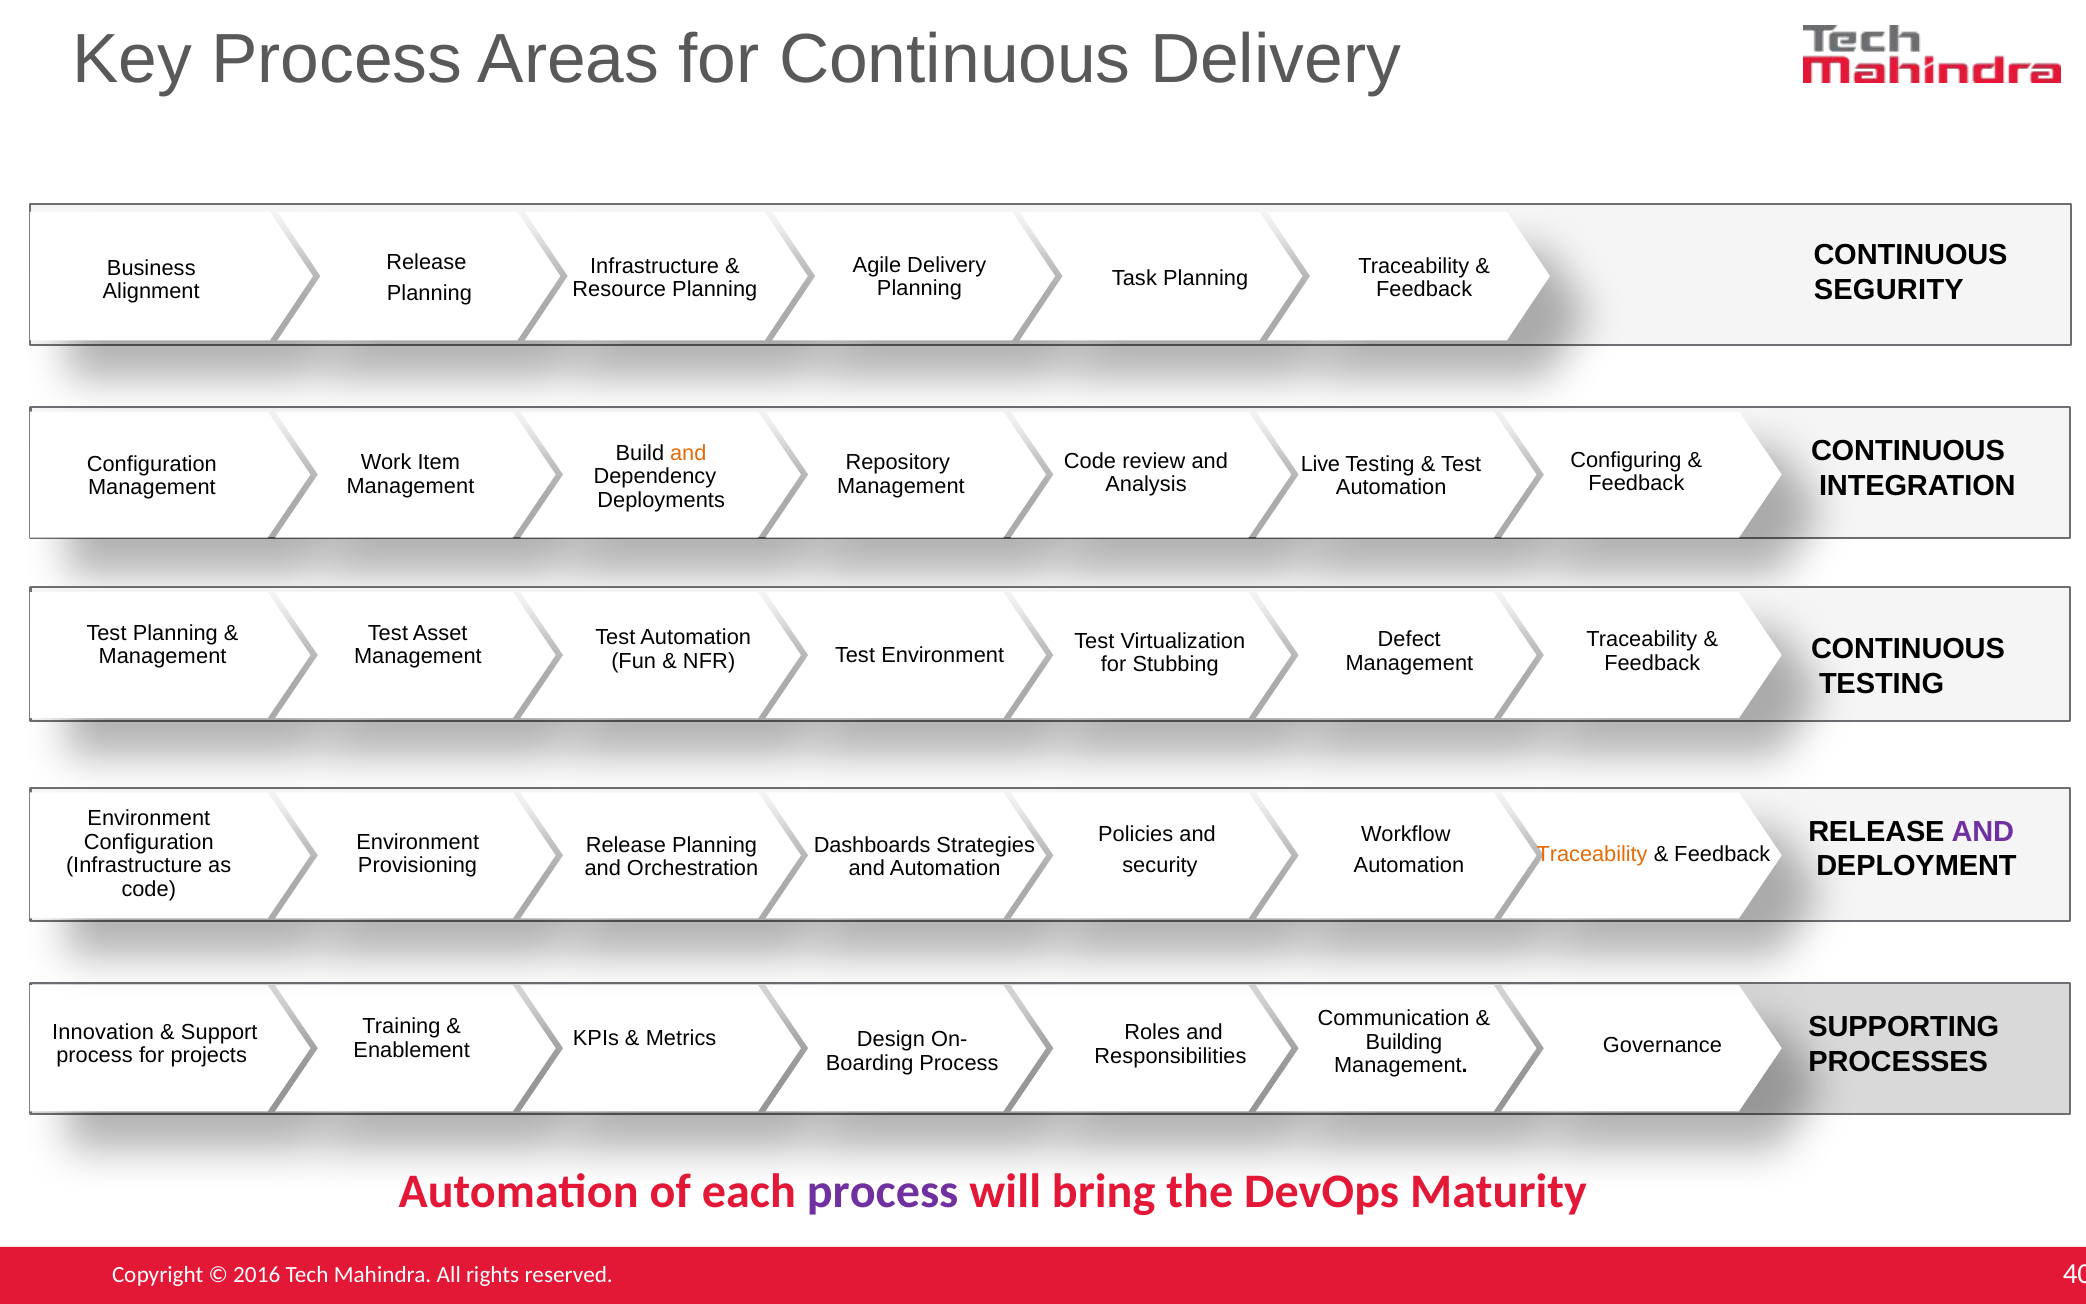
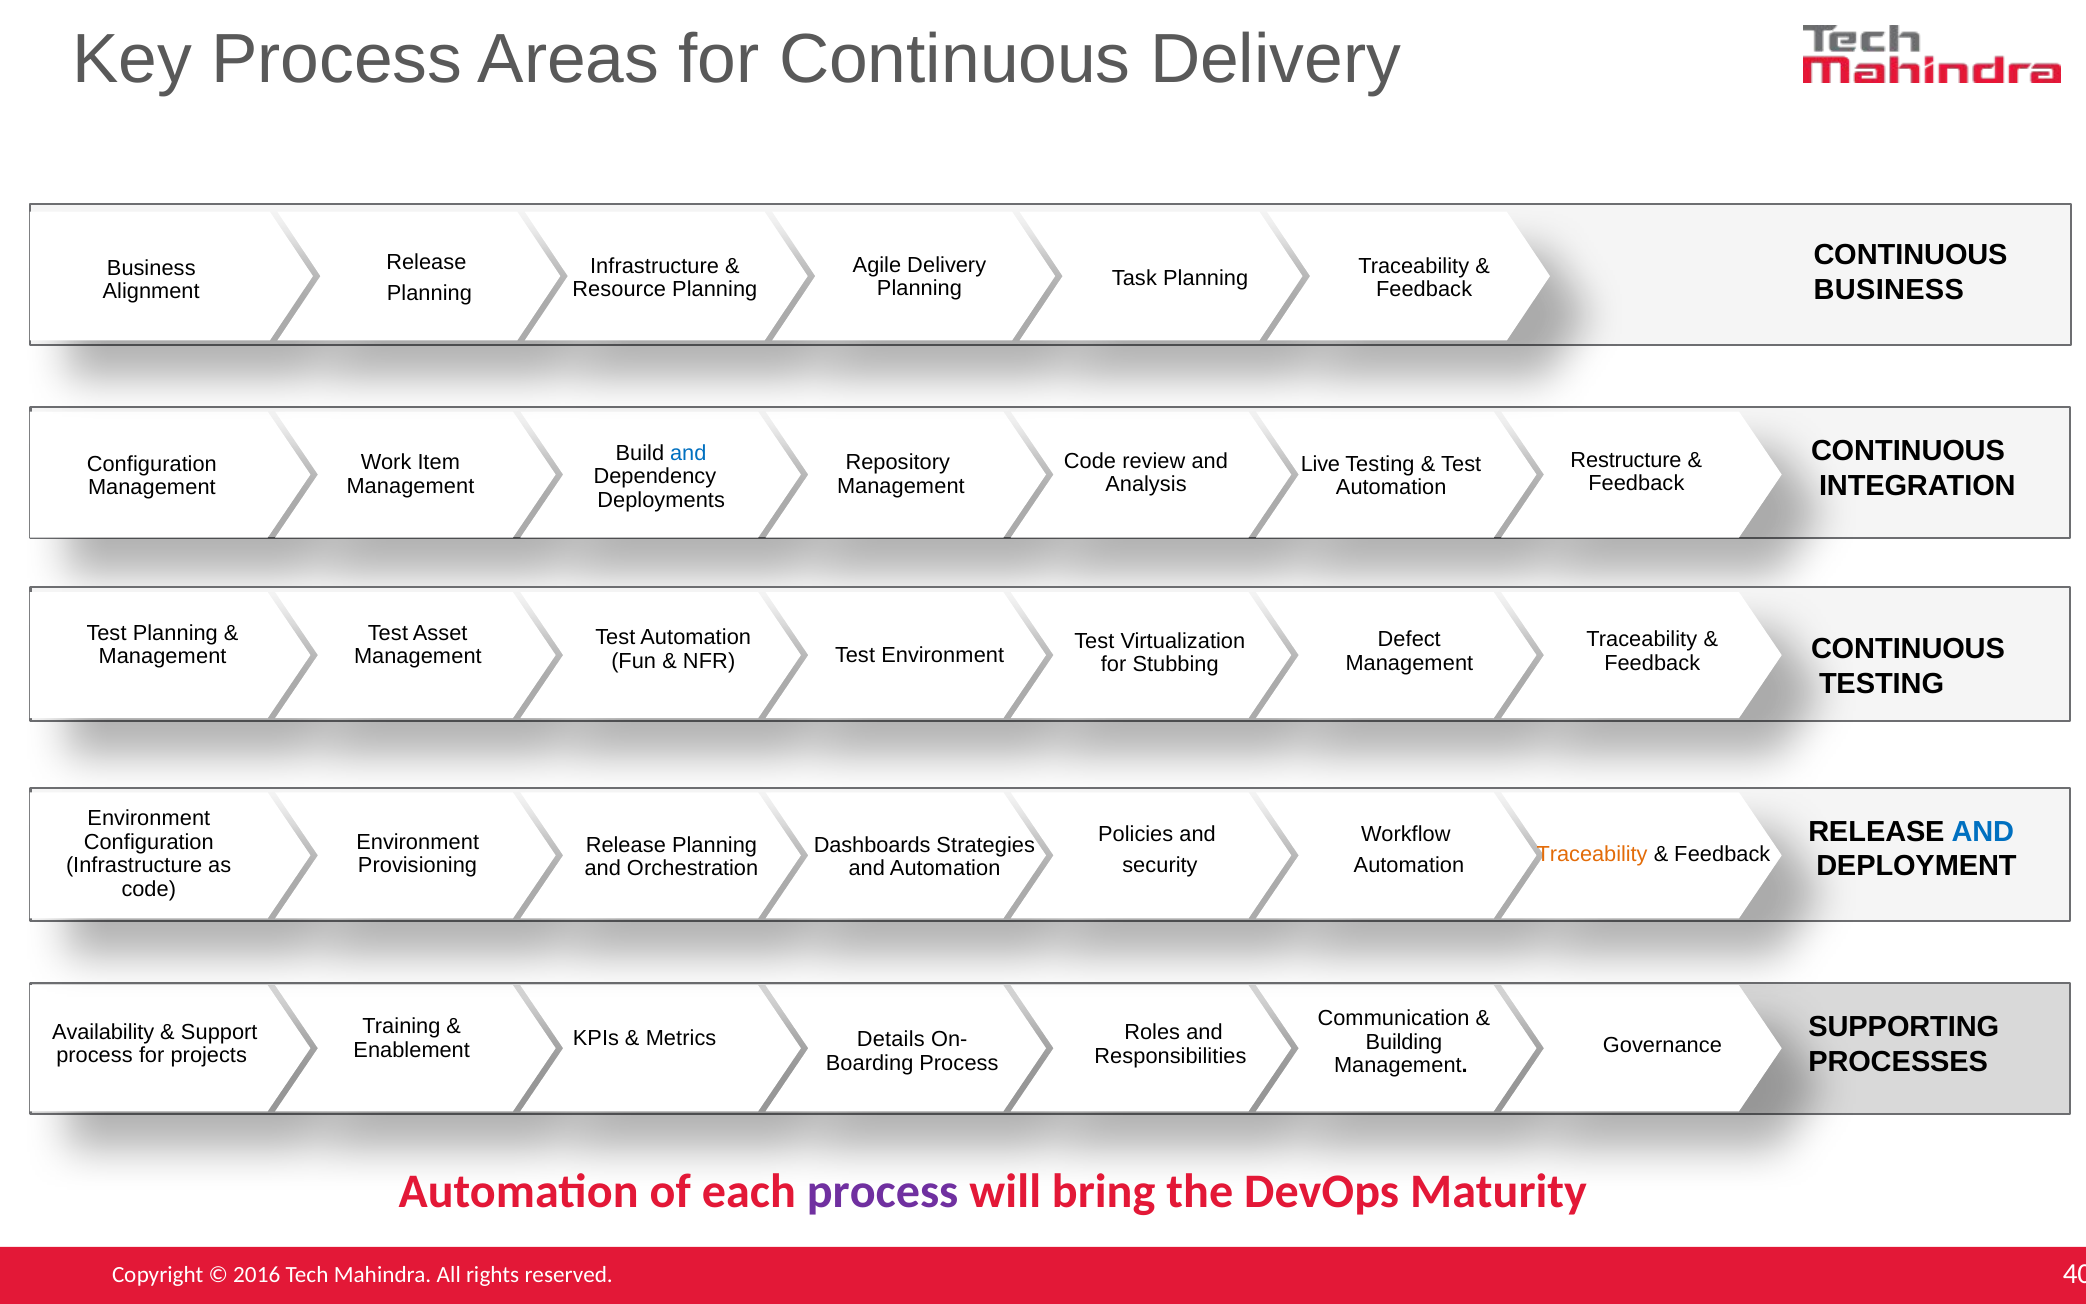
SEGURITY: SEGURITY -> BUSINESS (1889, 290)
and colour: orange -> blue (688, 453)
Configuring: Configuring -> Restructure (1626, 460)
AND colour: purple -> blue (1983, 831)
Innovation: Innovation -> Availability (103, 1032)
Design: Design -> Details (891, 1039)
